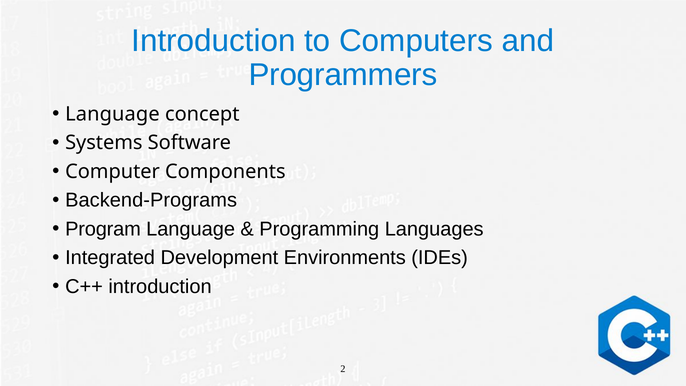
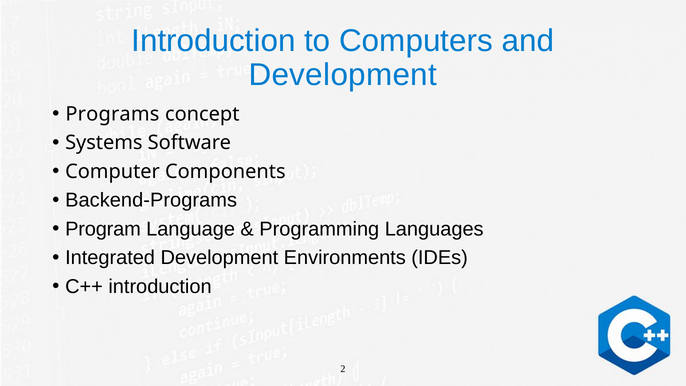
Programmers: Programmers -> Development (343, 75)
Language: Language -> Programs (112, 114)
